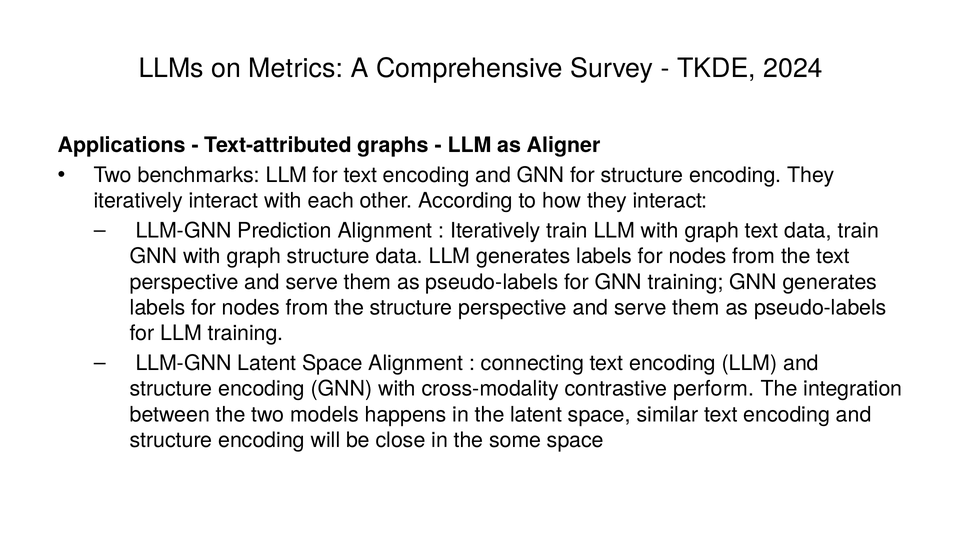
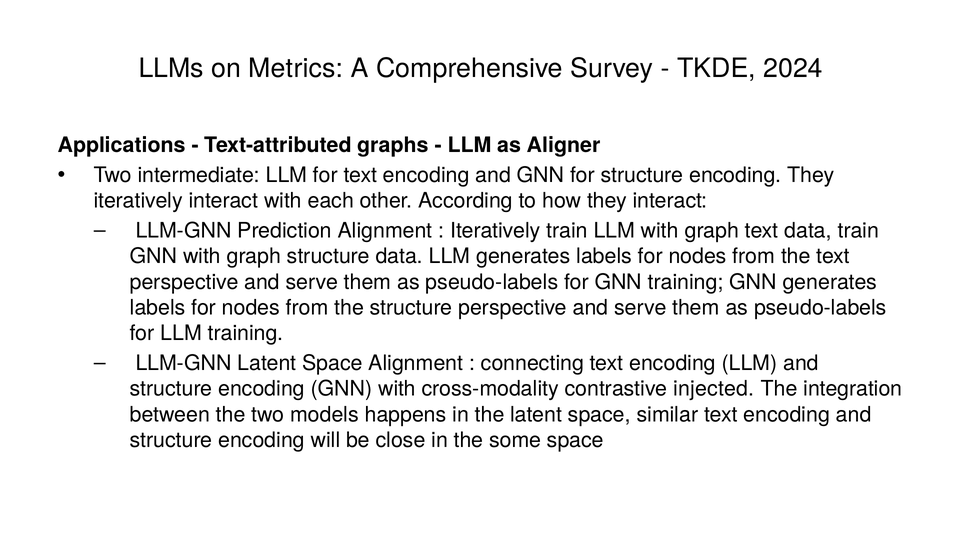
benchmarks: benchmarks -> intermediate (199, 175)
perform: perform -> injected (714, 389)
